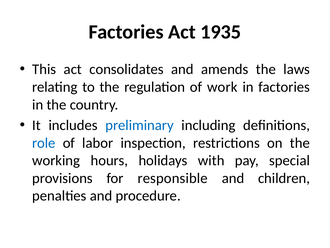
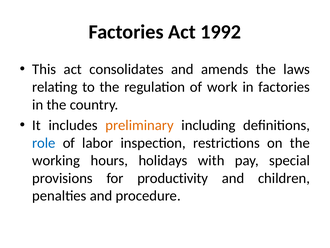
1935: 1935 -> 1992 (221, 32)
preliminary colour: blue -> orange (140, 125)
responsible: responsible -> productivity (173, 178)
